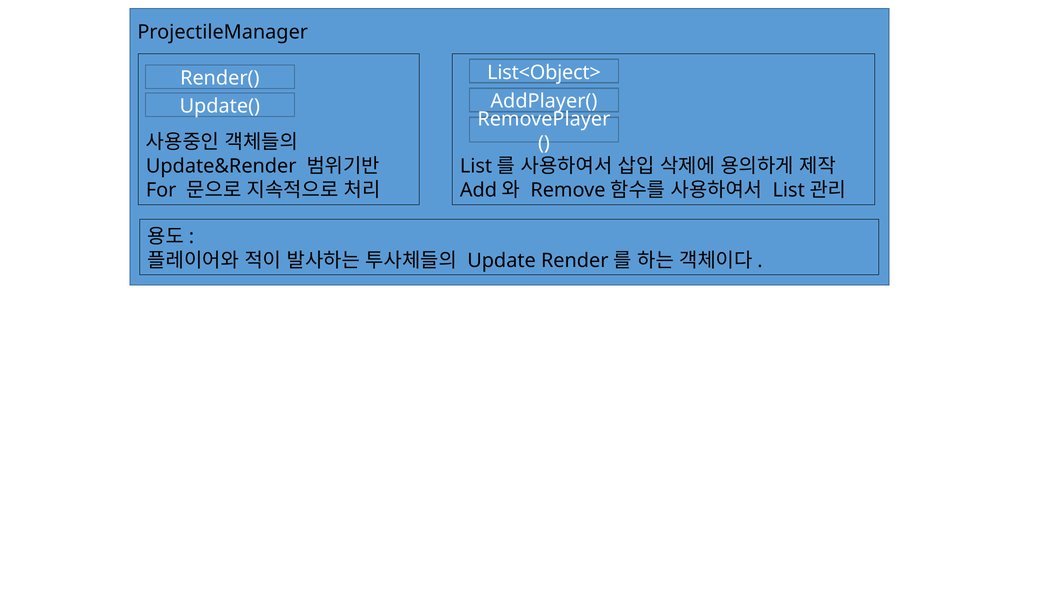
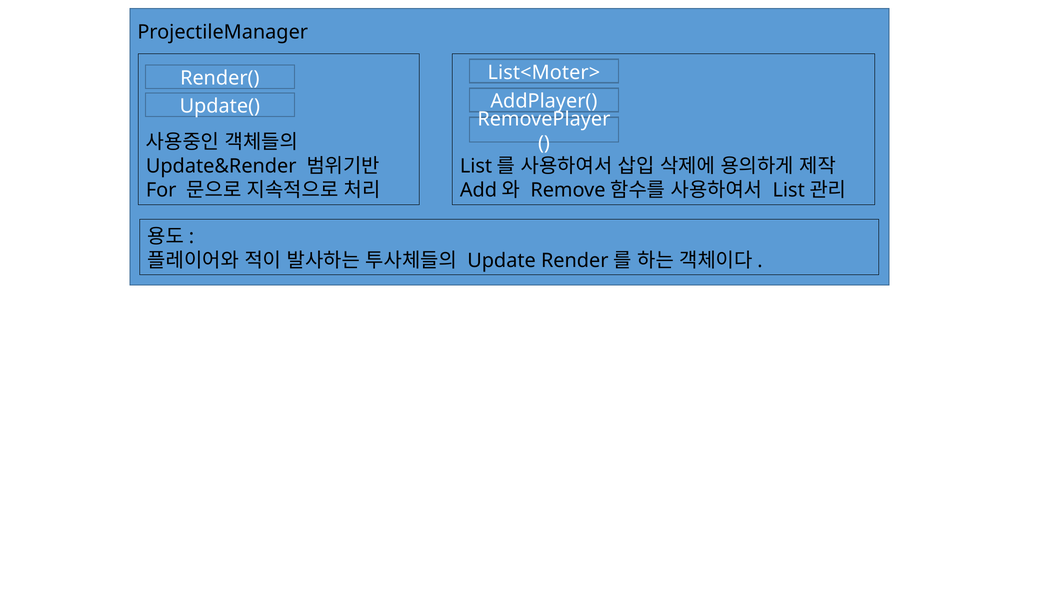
List<Object>: List<Object> -> List<Moter> (544, 72)
